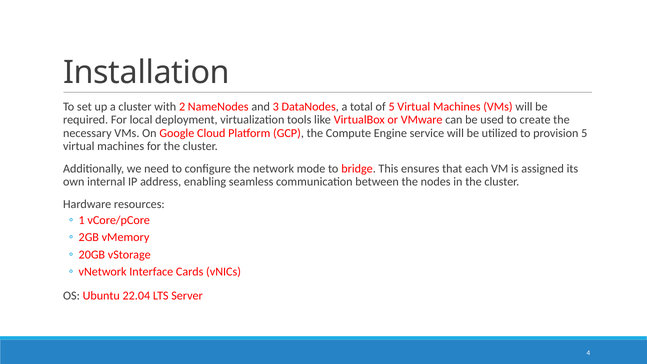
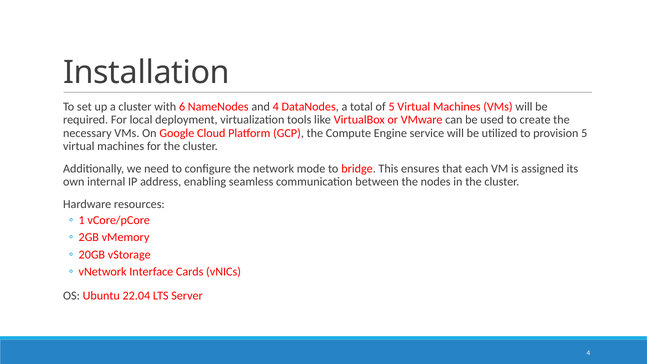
2: 2 -> 6 (182, 107)
and 3: 3 -> 4 (276, 107)
